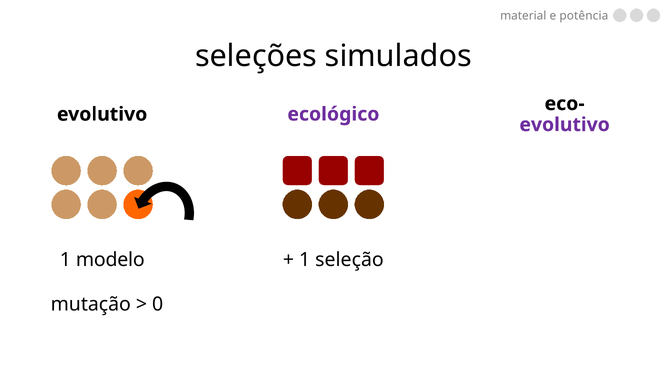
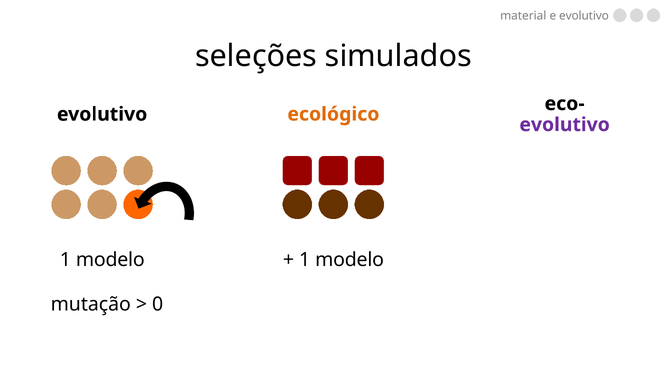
e potência: potência -> evolutivo (584, 16)
ecológico colour: purple -> orange (333, 114)
seleção: seleção -> modelo (350, 260)
